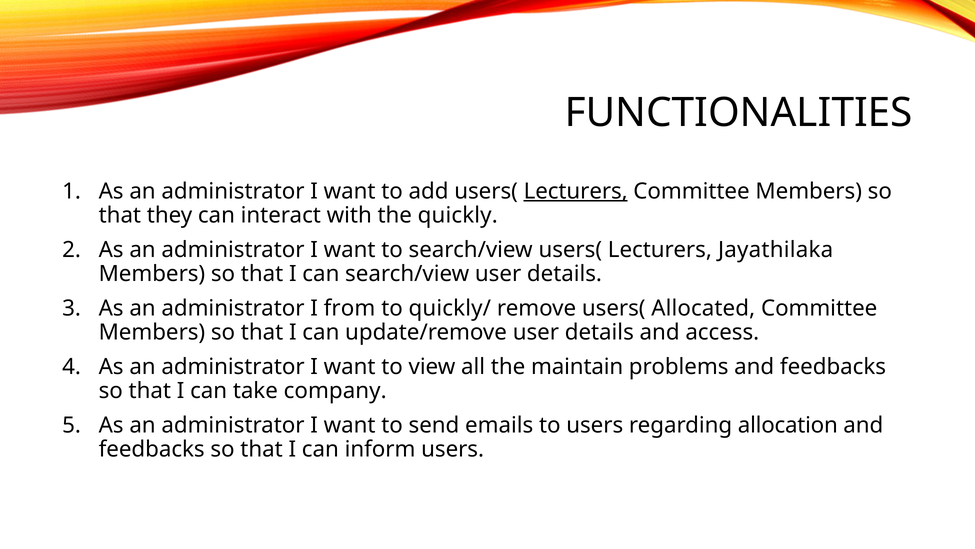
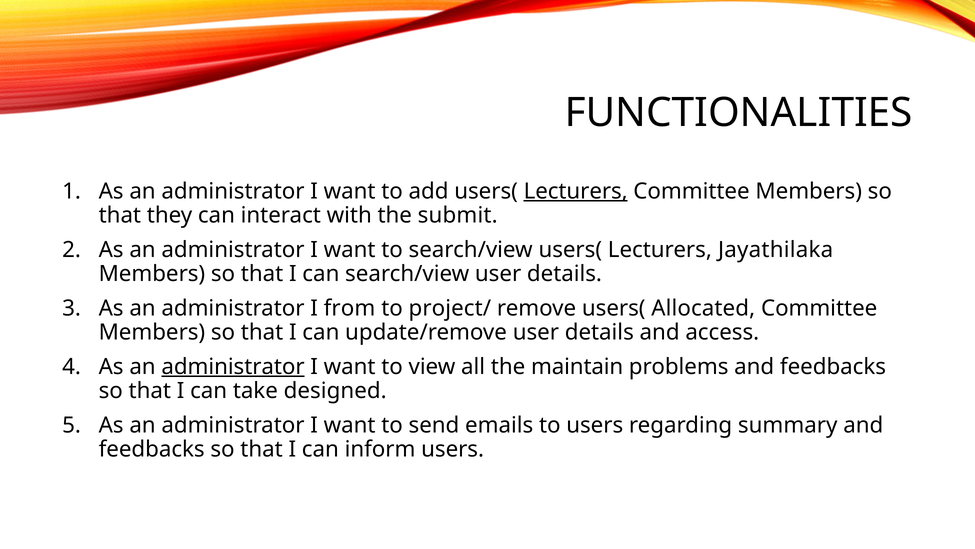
quickly: quickly -> submit (458, 215)
quickly/: quickly/ -> project/ (450, 308)
administrator underline: none -> present (233, 366)
company: company -> designed (335, 390)
allocation: allocation -> summary (788, 425)
